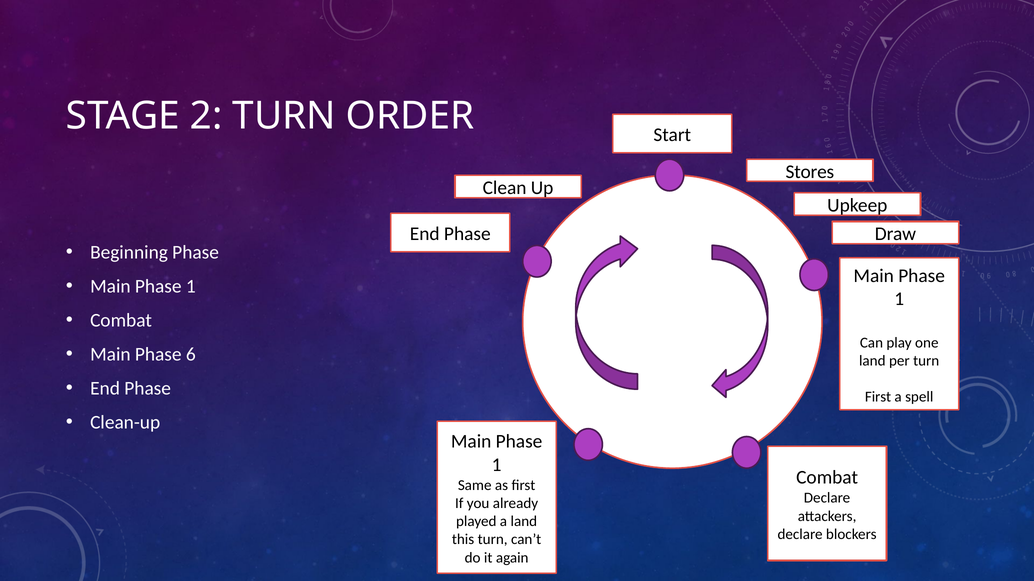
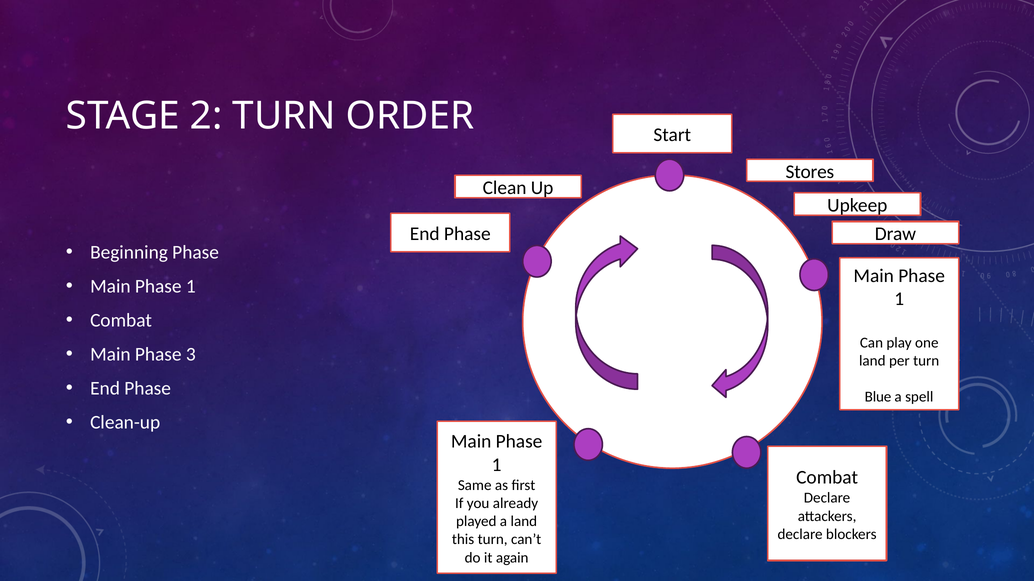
6: 6 -> 3 (191, 355)
First: First -> Blue (878, 397)
